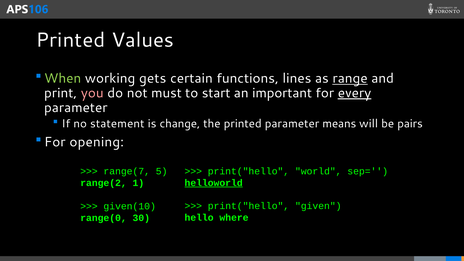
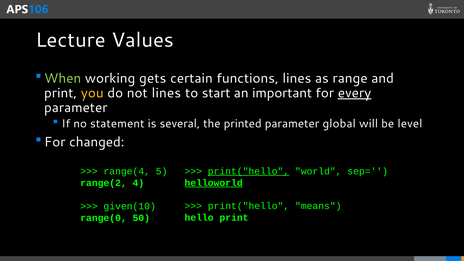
Printed: Printed -> Lecture (71, 40)
range underline: present -> none (350, 78)
you colour: pink -> yellow (92, 93)
not must: must -> lines (166, 93)
change: change -> several (180, 124)
means: means -> global (339, 124)
pairs: pairs -> level (410, 124)
opening: opening -> changed (97, 142)
print("hello underline: none -> present (248, 171)
range(7: range(7 -> range(4 (127, 171)
1: 1 -> 4 (138, 183)
given: given -> means (318, 206)
hello where: where -> print (234, 218)
30: 30 -> 50 (141, 218)
